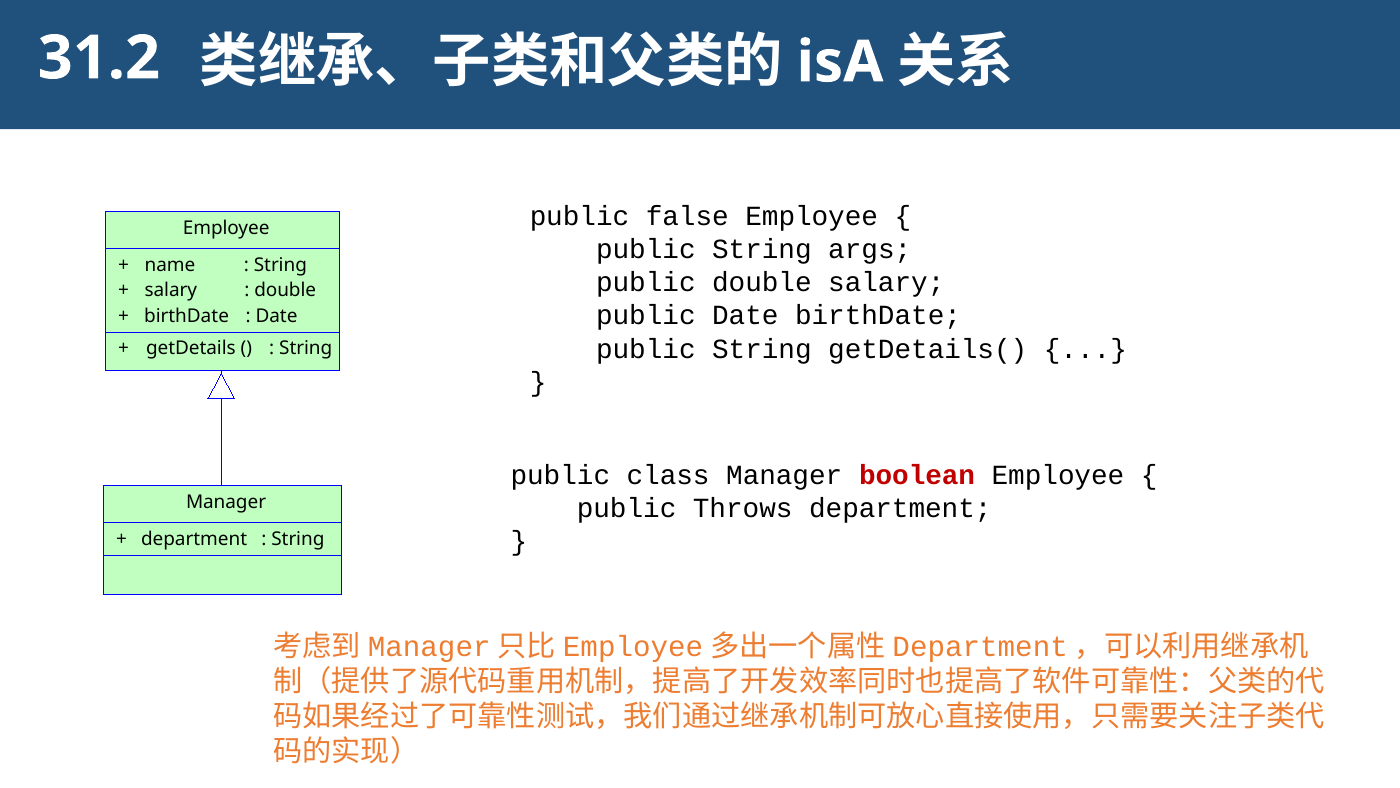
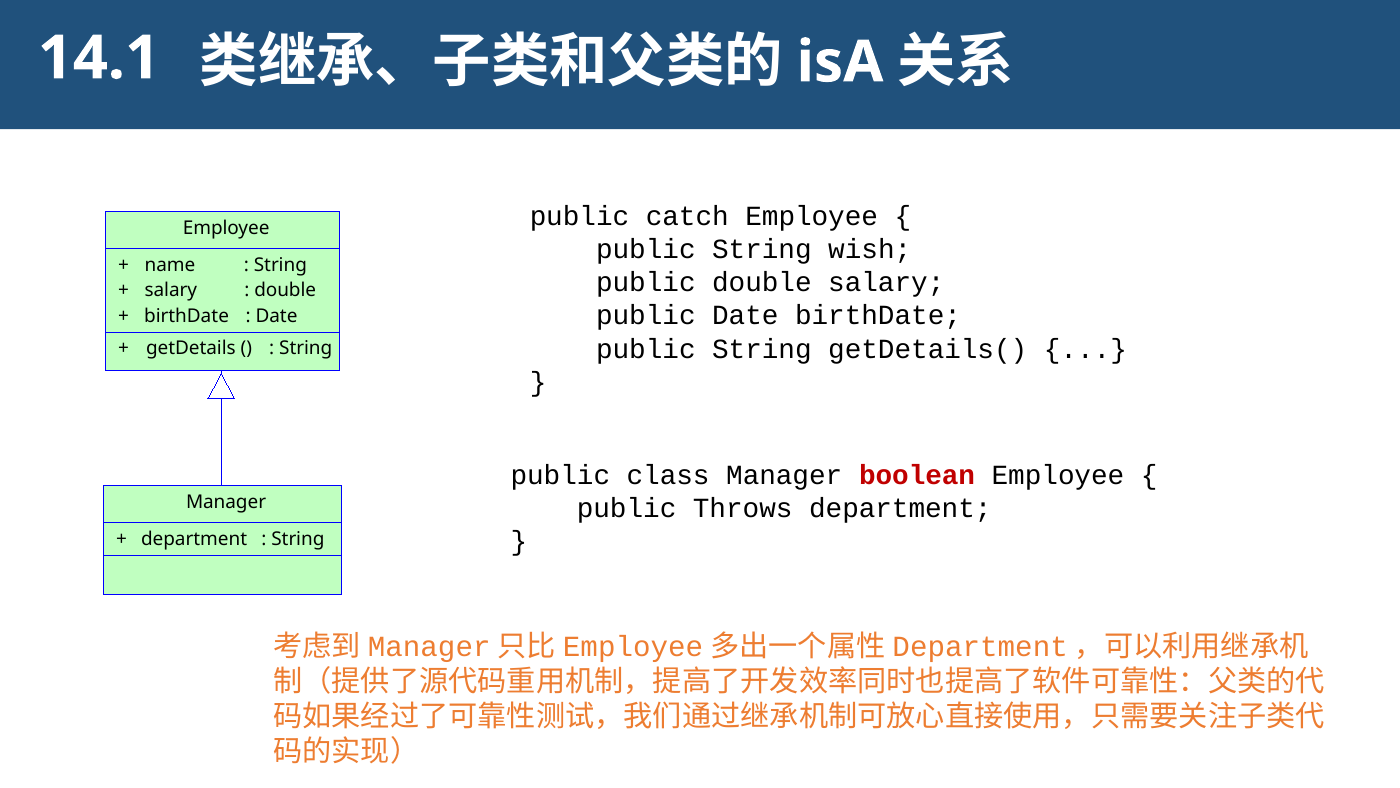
31.2: 31.2 -> 14.1 (99, 58)
false: false -> catch (687, 216)
args: args -> wish (870, 249)
